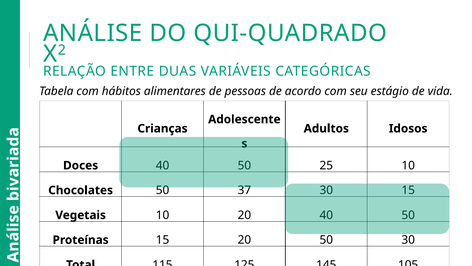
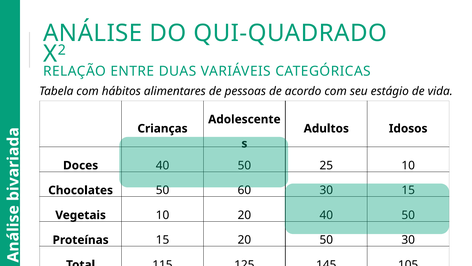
37: 37 -> 60 (244, 190)
